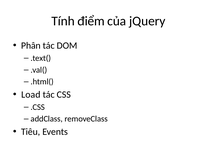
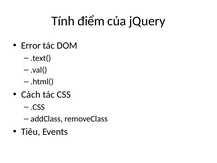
Phân: Phân -> Error (31, 46)
Load: Load -> Cách (31, 94)
